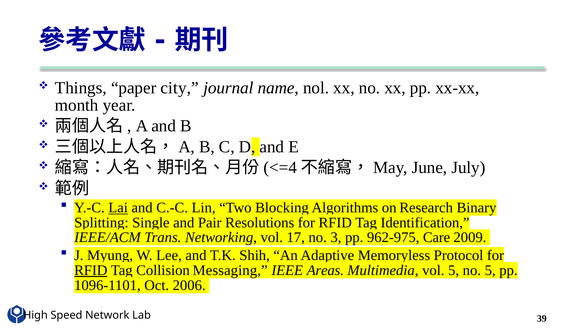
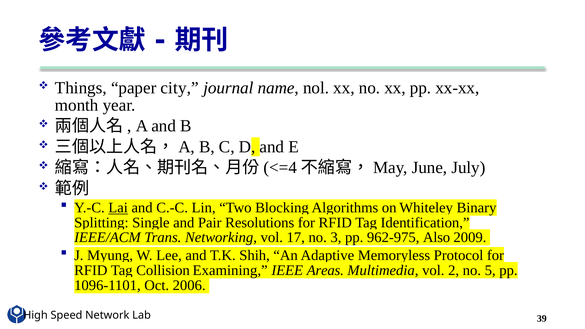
Research: Research -> Whiteley (426, 208)
Care: Care -> Also (437, 238)
RFID underline: present -> none (91, 270)
Messaging: Messaging -> Examining (230, 270)
vol 5: 5 -> 2 (454, 270)
